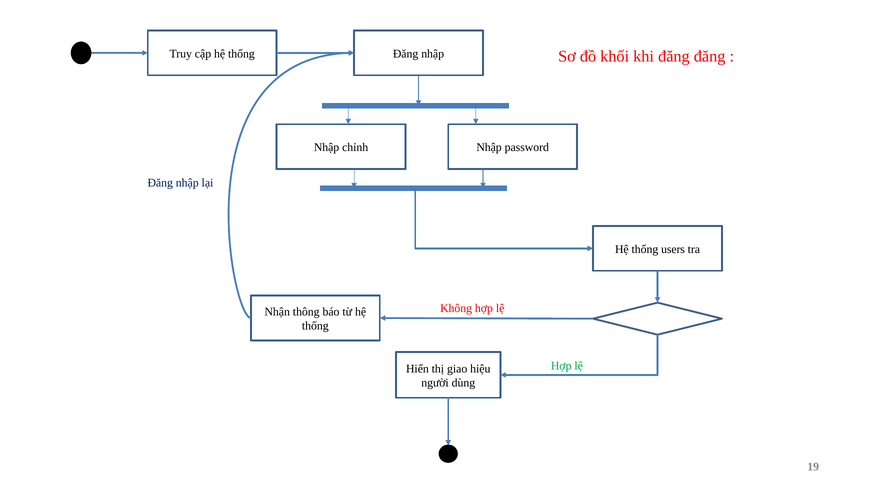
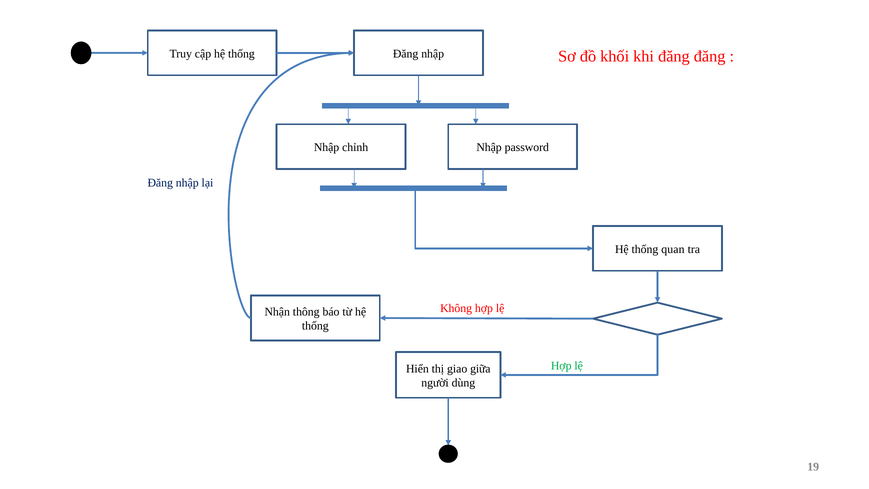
users: users -> quan (673, 249)
hiệu: hiệu -> giữa (480, 368)
